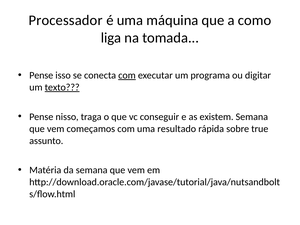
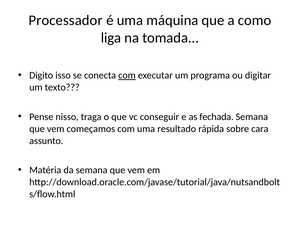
Pense: Pense -> Digito (41, 75)
texto underline: present -> none (62, 87)
existem: existem -> fechada (217, 117)
true: true -> cara (260, 129)
